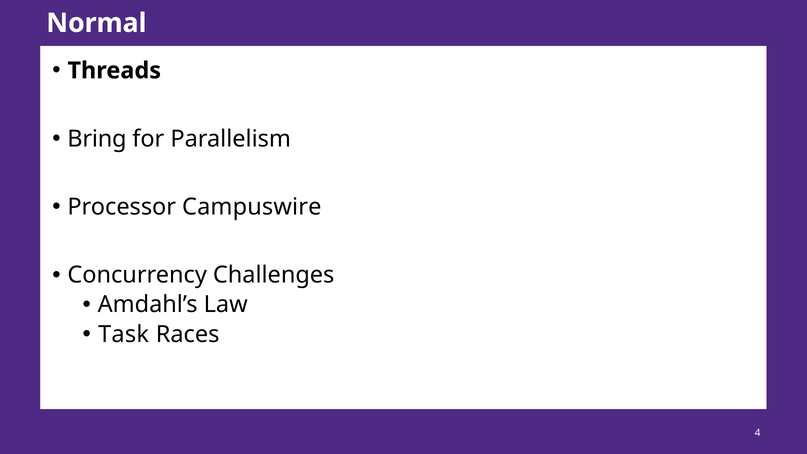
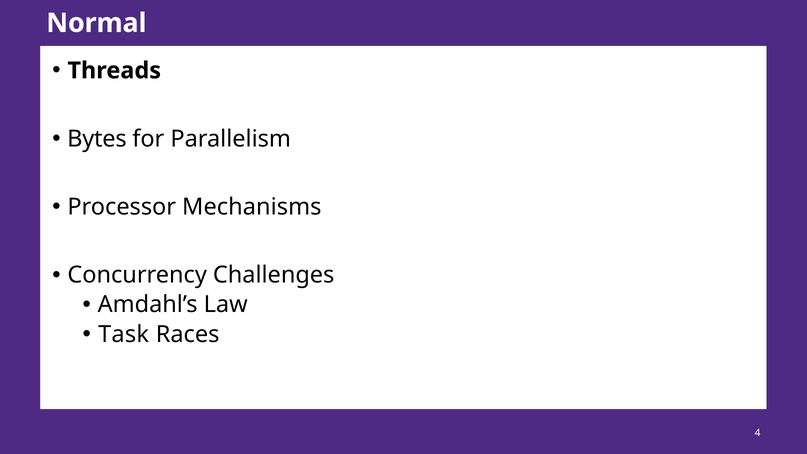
Bring: Bring -> Bytes (97, 139)
Campuswire: Campuswire -> Mechanisms (252, 207)
